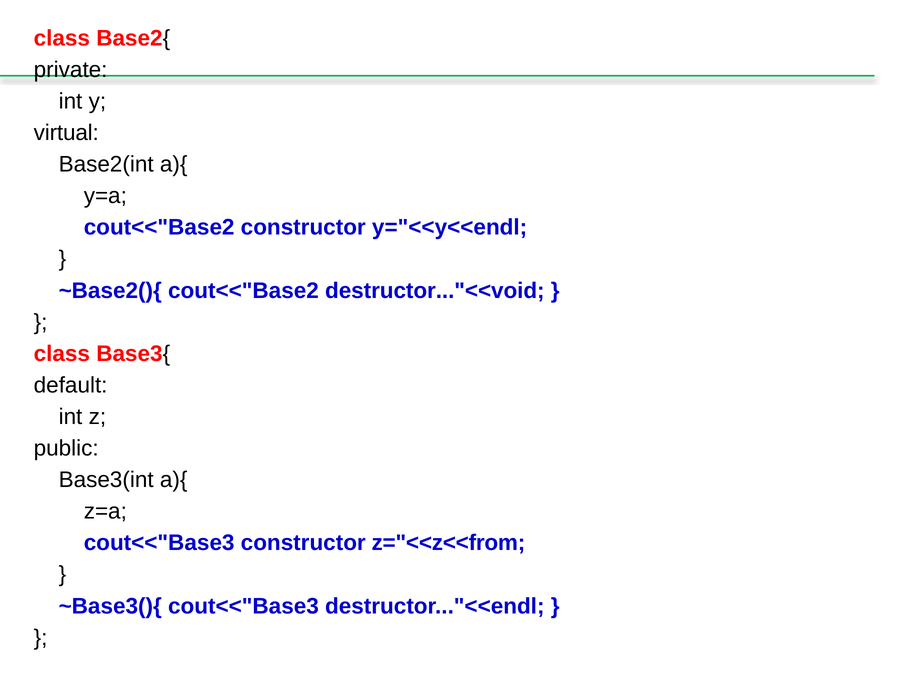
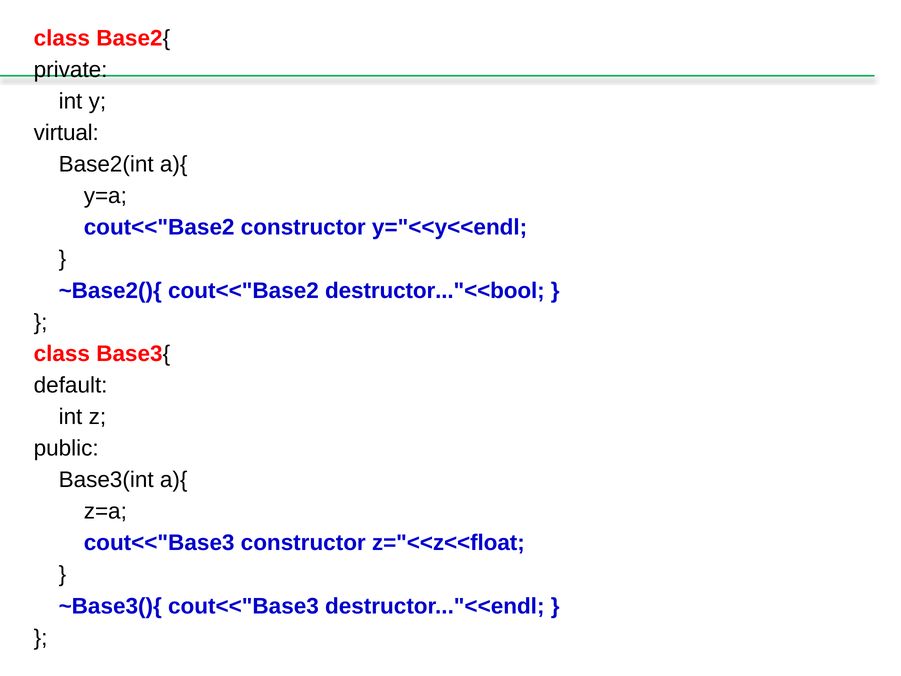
destructor..."<<void: destructor..."<<void -> destructor..."<<bool (435, 290)
z="<<z<<from: z="<<z<<from -> z="<<z<<float (448, 543)
